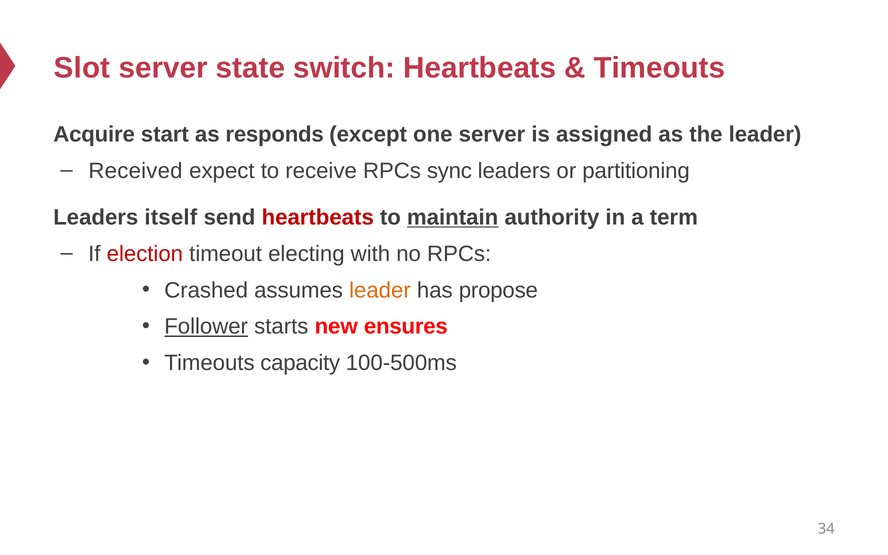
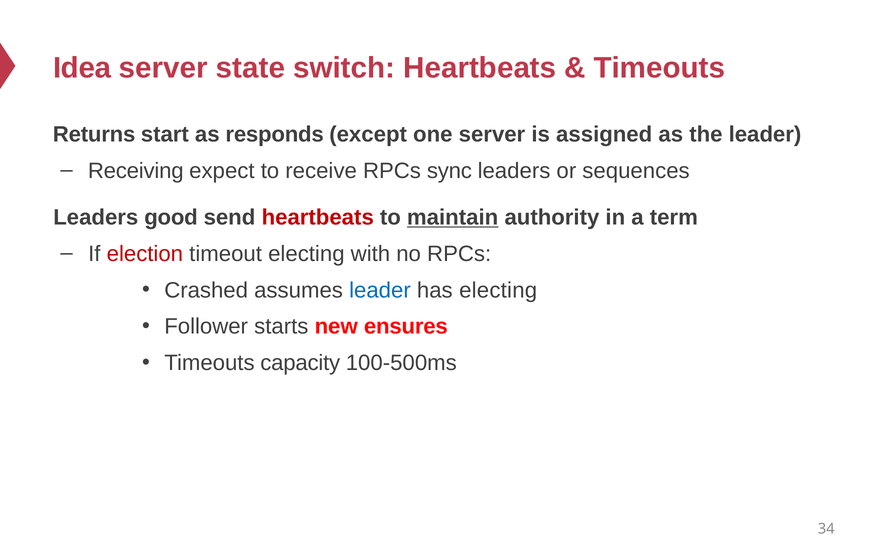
Slot: Slot -> Idea (82, 68)
Acquire: Acquire -> Returns (94, 134)
Received: Received -> Receiving (136, 171)
partitioning: partitioning -> sequences (636, 171)
itself: itself -> good (171, 217)
leader colour: orange -> blue (380, 290)
has propose: propose -> electing (498, 290)
Follower underline: present -> none (206, 327)
